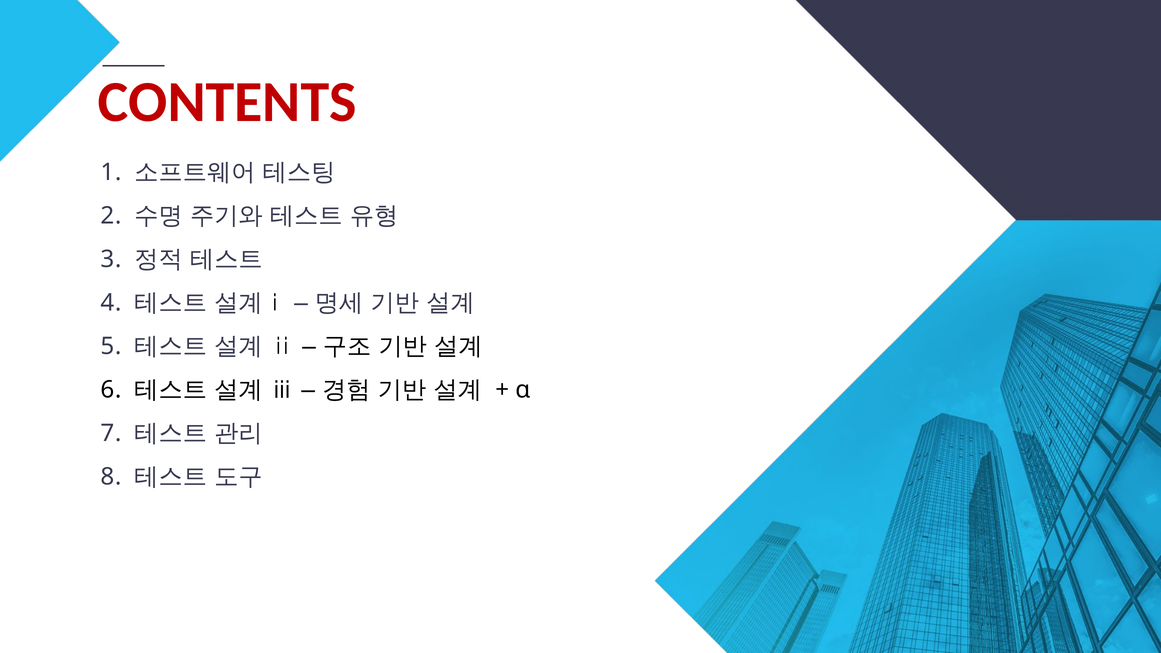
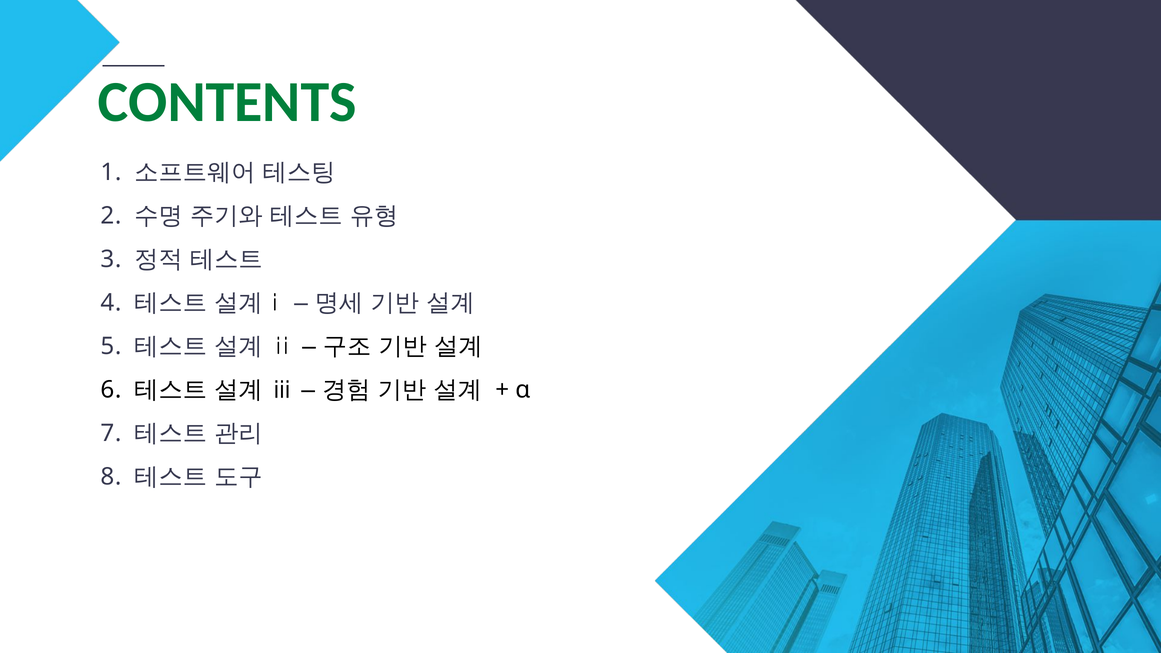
CONTENTS colour: red -> green (227, 102)
